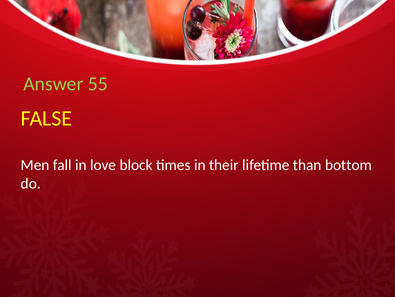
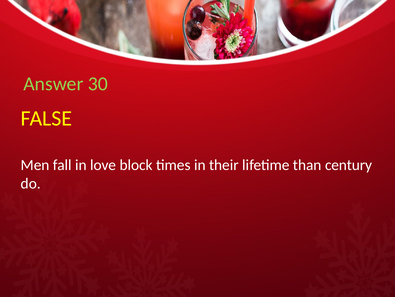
55: 55 -> 30 (98, 84)
bottom: bottom -> century (349, 165)
